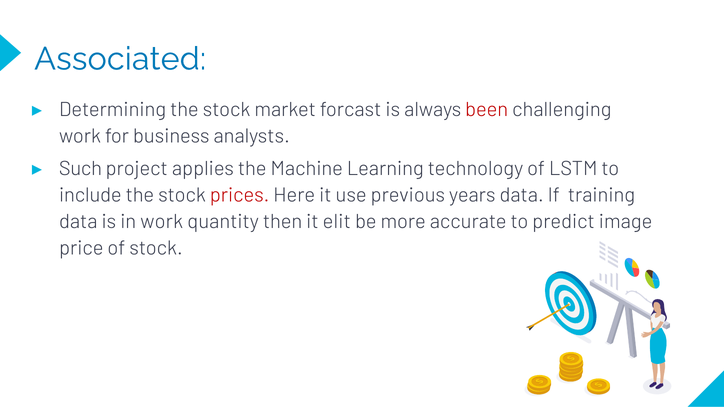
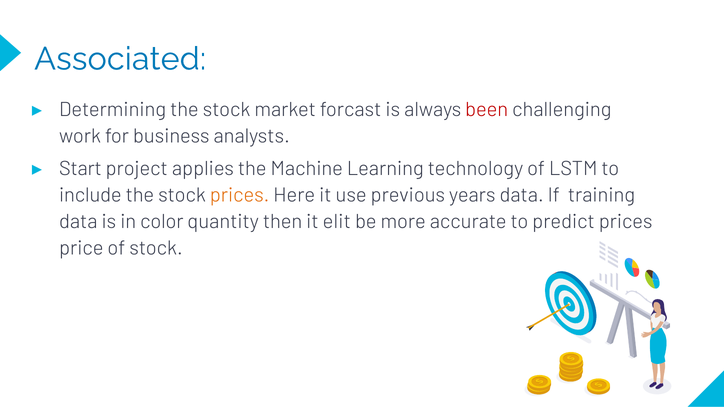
Such: Such -> Start (80, 169)
prices colour: red -> orange (240, 195)
in work: work -> color (162, 222)
predict image: image -> prices (626, 222)
